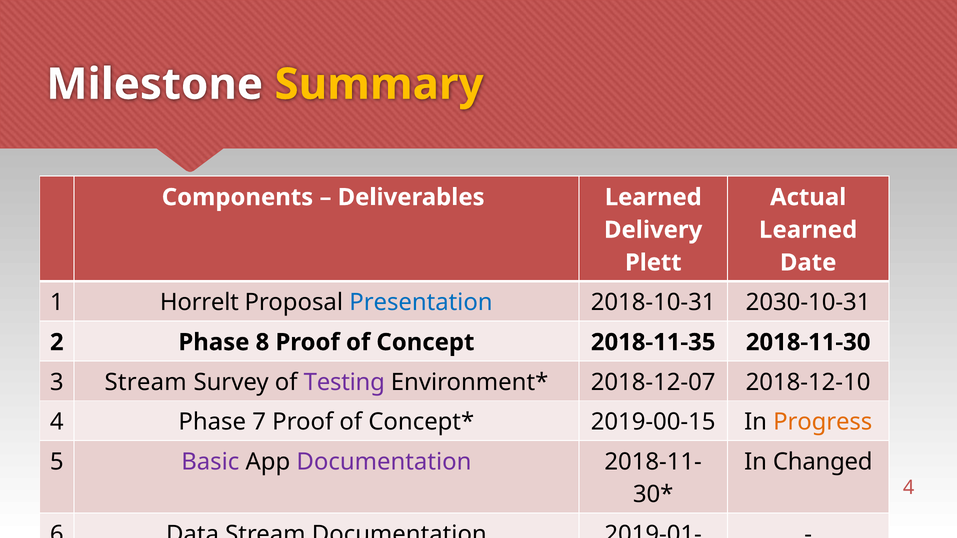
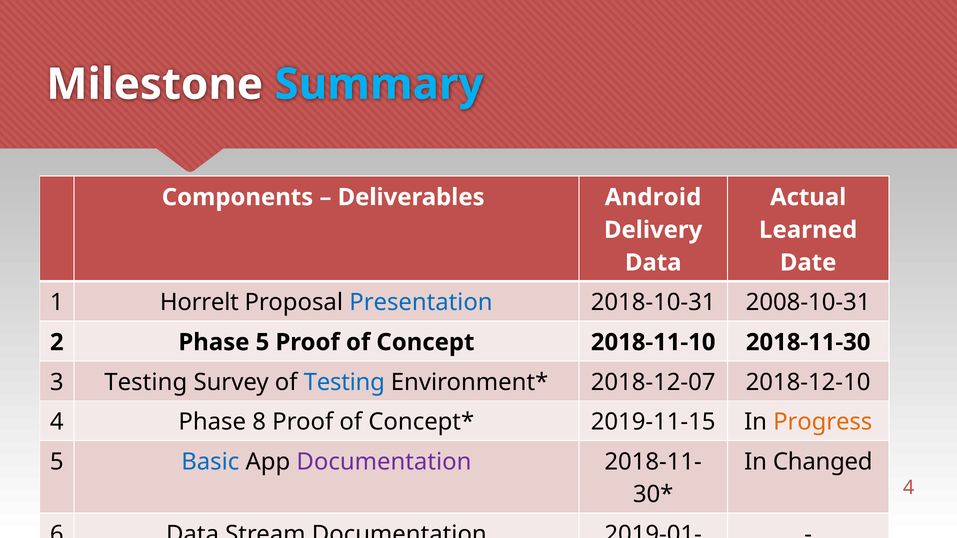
Summary colour: yellow -> light blue (379, 84)
Deliverables Learned: Learned -> Android (653, 197)
Plett: Plett -> Data (653, 263)
2030-10-31: 2030-10-31 -> 2008-10-31 (808, 303)
Phase 8: 8 -> 5 (262, 342)
2018-11-35: 2018-11-35 -> 2018-11-10 (653, 342)
3 Stream: Stream -> Testing (146, 382)
Testing colour: purple -> blue (344, 382)
Phase 7: 7 -> 8 (259, 422)
2019-00-15: 2019-00-15 -> 2019-11-15 (653, 422)
Basic colour: purple -> blue (210, 462)
